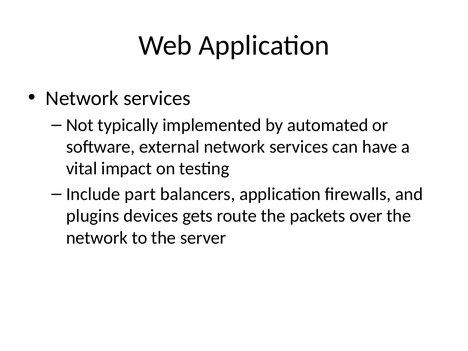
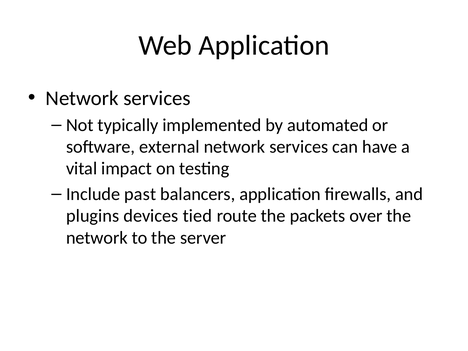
part: part -> past (140, 194)
gets: gets -> tied (197, 216)
